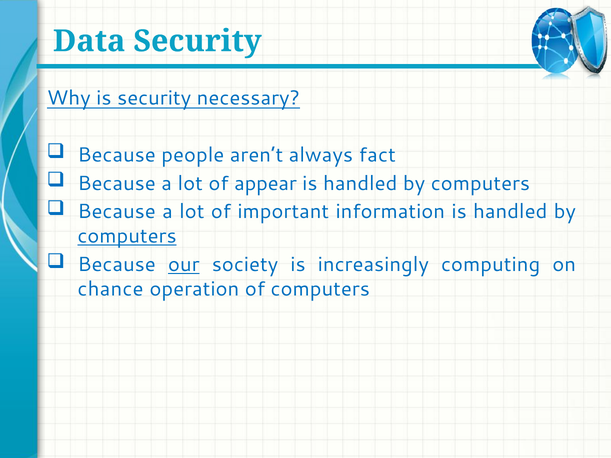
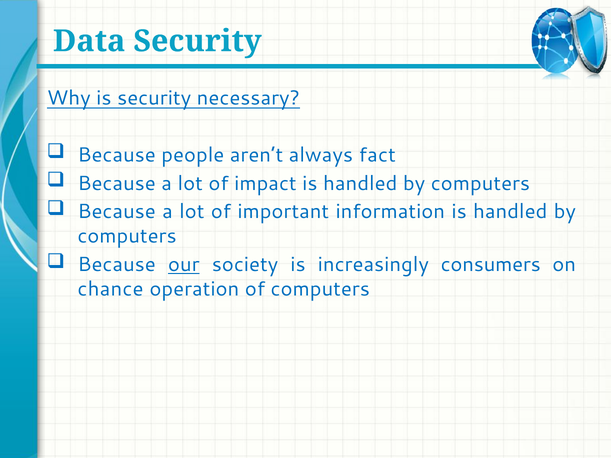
appear: appear -> impact (265, 183)
computers underline: present -> none (127, 236)
computing: computing -> consumers (491, 265)
